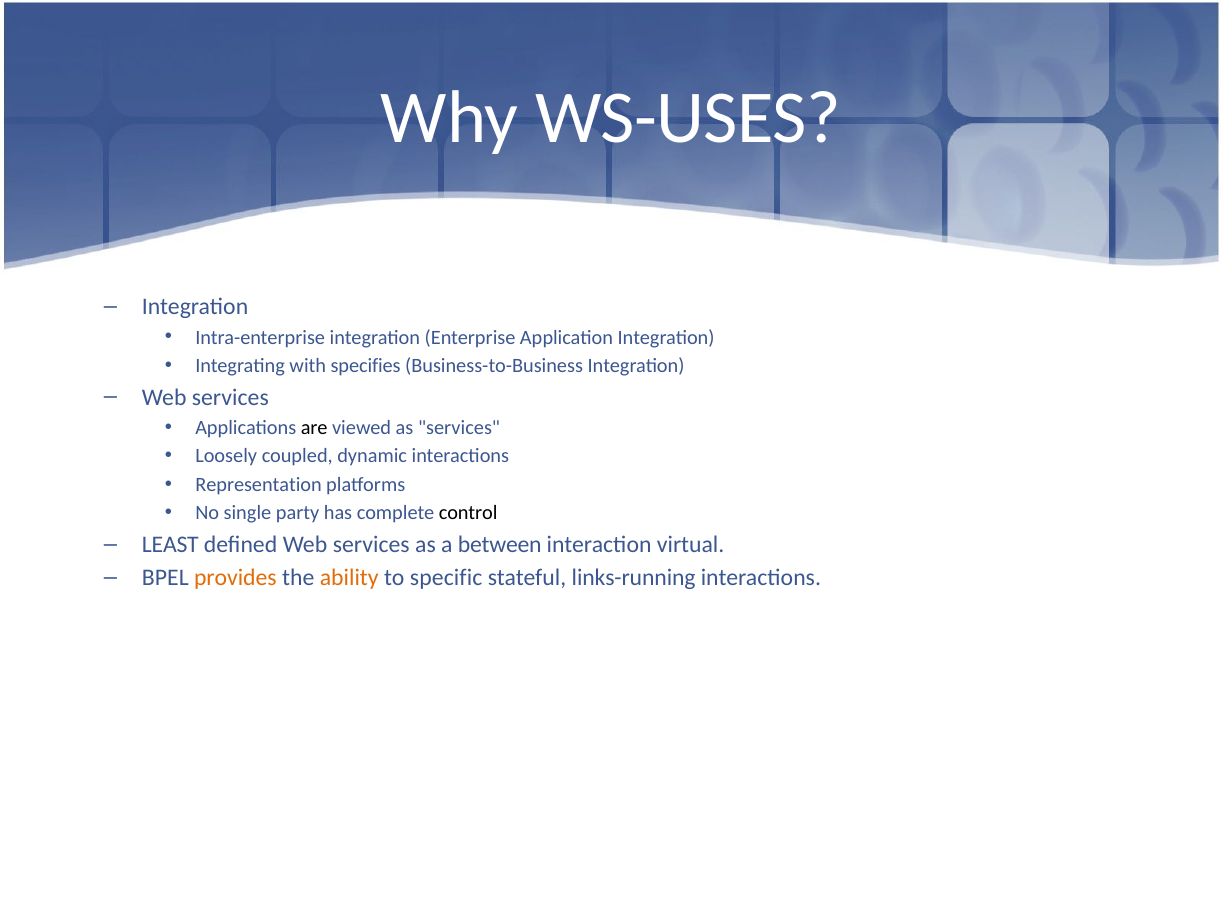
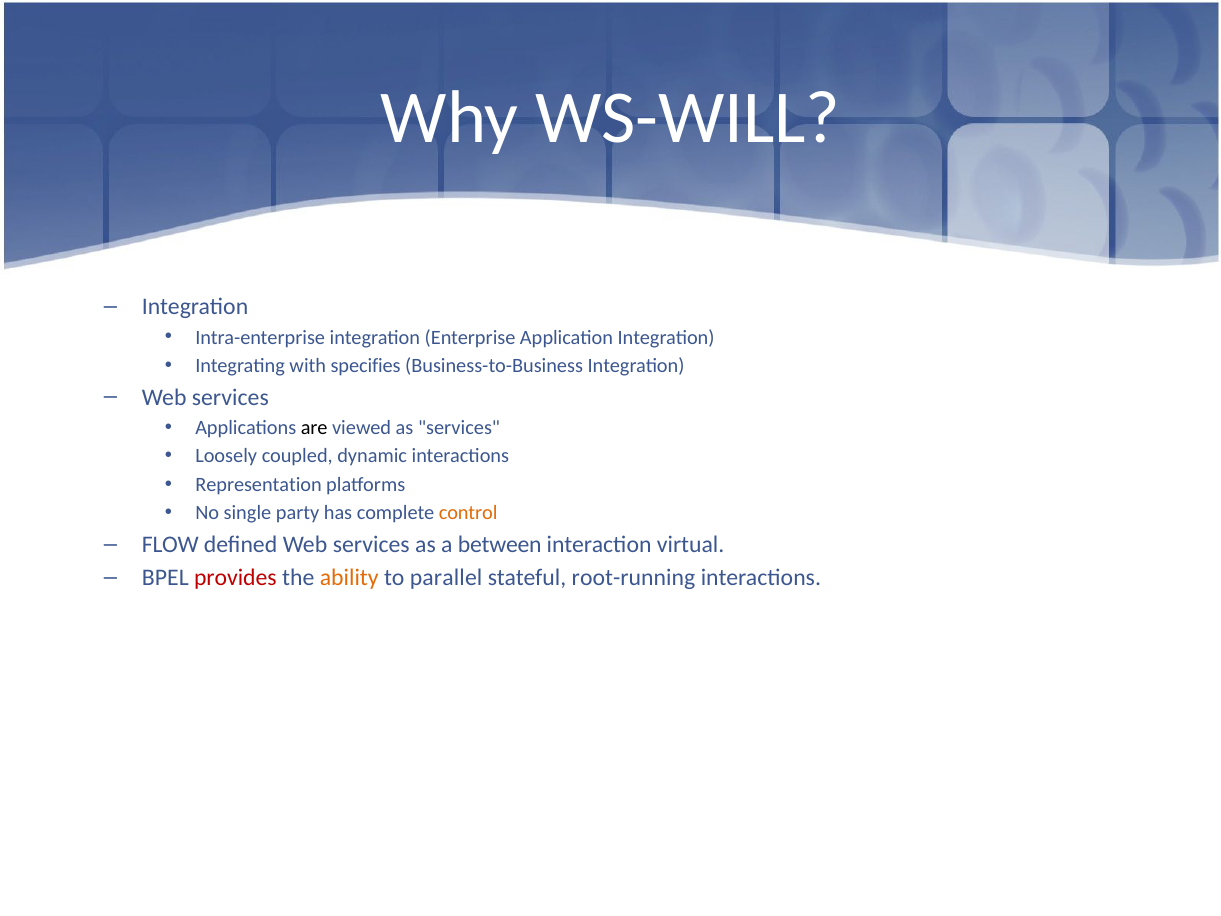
WS-USES: WS-USES -> WS-WILL (688, 118)
control colour: black -> orange (468, 513)
LEAST: LEAST -> FLOW (170, 544)
provides colour: orange -> red (235, 578)
specific: specific -> parallel (446, 578)
links-running: links-running -> root-running (634, 578)
